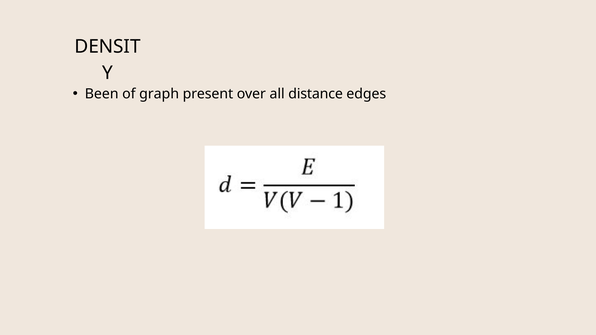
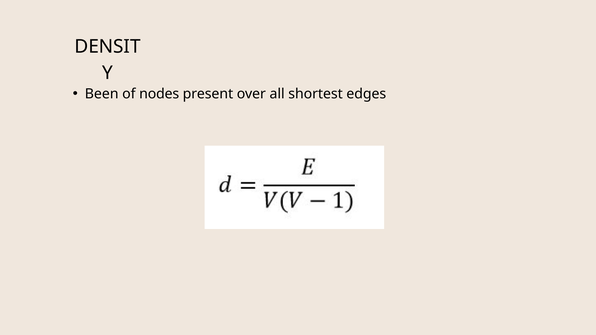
graph: graph -> nodes (159, 94)
distance: distance -> shortest (316, 94)
